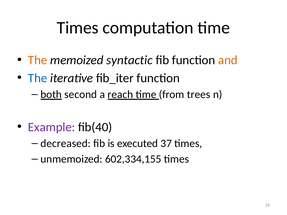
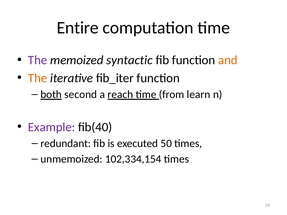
Times: Times -> Entire (78, 28)
The colour: orange -> purple (38, 60)
The colour: blue -> orange (38, 78)
trees: trees -> learn (199, 95)
decreased: decreased -> redundant (66, 144)
37: 37 -> 50 (166, 144)
602,334,155: 602,334,155 -> 102,334,154 (133, 159)
